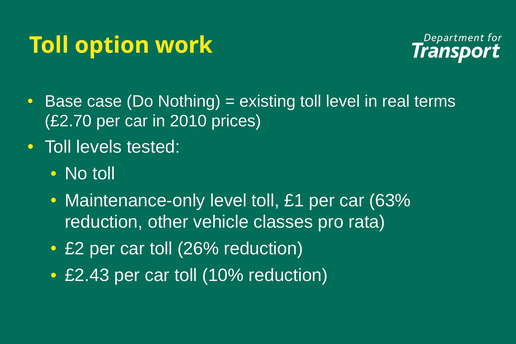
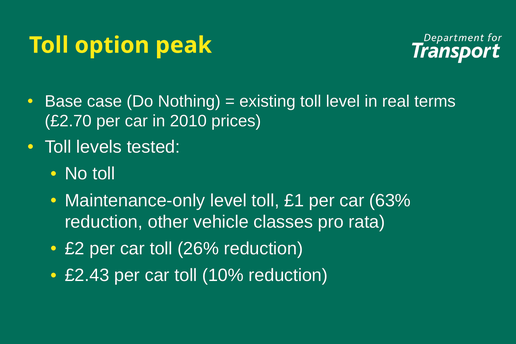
work: work -> peak (184, 45)
